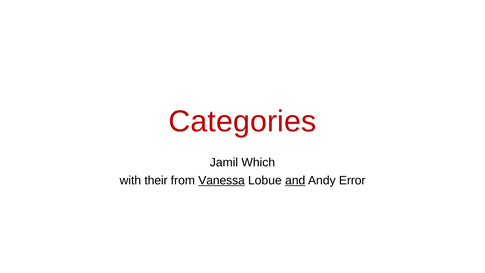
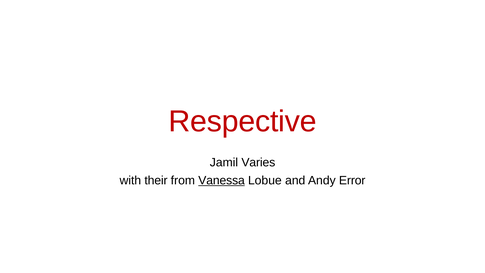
Categories: Categories -> Respective (243, 121)
Which: Which -> Varies (258, 162)
and underline: present -> none (295, 180)
